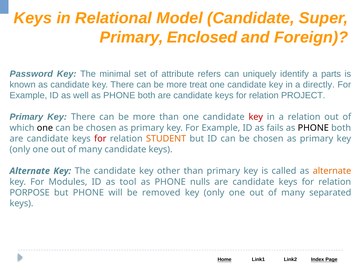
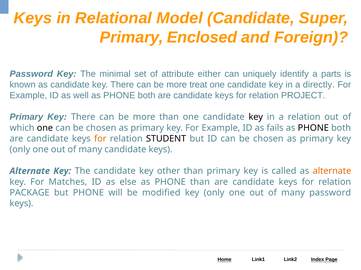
refers: refers -> either (209, 74)
key colour: red -> black (256, 117)
for colour: red -> orange (100, 139)
STUDENT colour: orange -> black (166, 139)
Modules: Modules -> Matches (68, 182)
tool: tool -> else (128, 182)
PHONE nulls: nulls -> than (200, 182)
PORPOSE: PORPOSE -> PACKAGE (30, 193)
removed: removed -> modified (161, 193)
many separated: separated -> password (330, 193)
